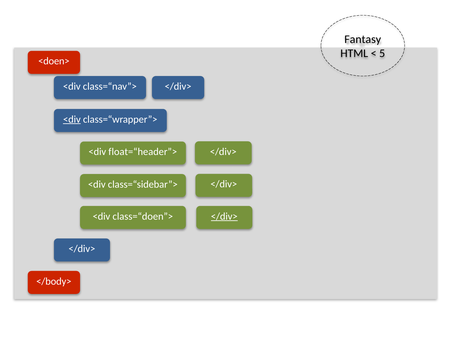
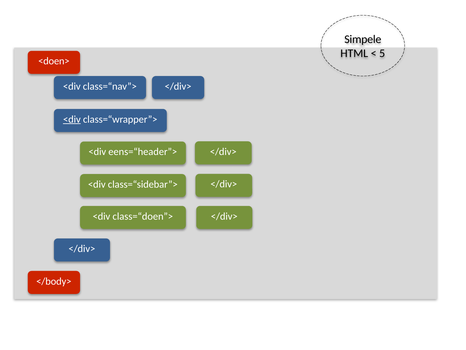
Fantasy: Fantasy -> Simpele (363, 39)
float=“header”>: float=“header”> -> eens=“header”> (143, 152)
</div> underline: present -> none (224, 216)
